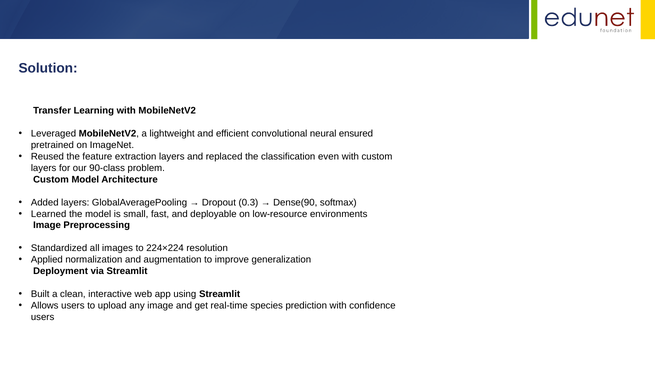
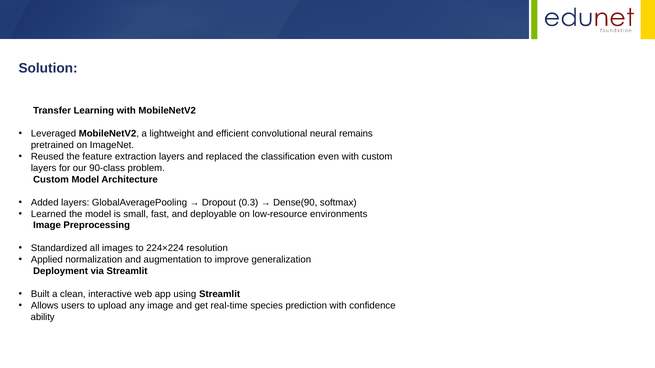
ensured: ensured -> remains (356, 134)
users: users -> ability (43, 317)
